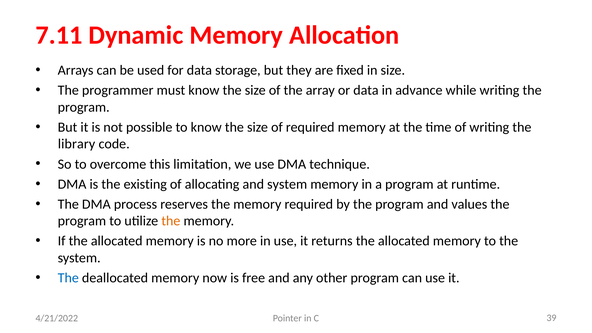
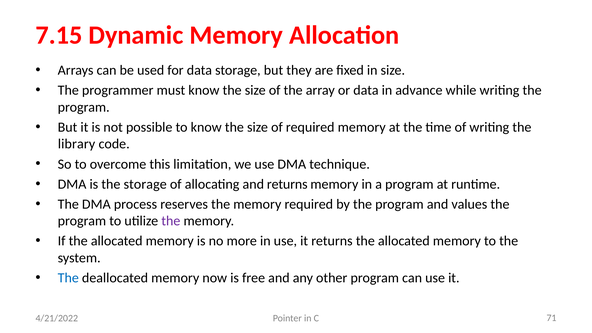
7.11: 7.11 -> 7.15 (59, 35)
the existing: existing -> storage (145, 184)
and system: system -> returns (287, 184)
the colour: orange -> purple (171, 221)
39: 39 -> 71 (551, 318)
